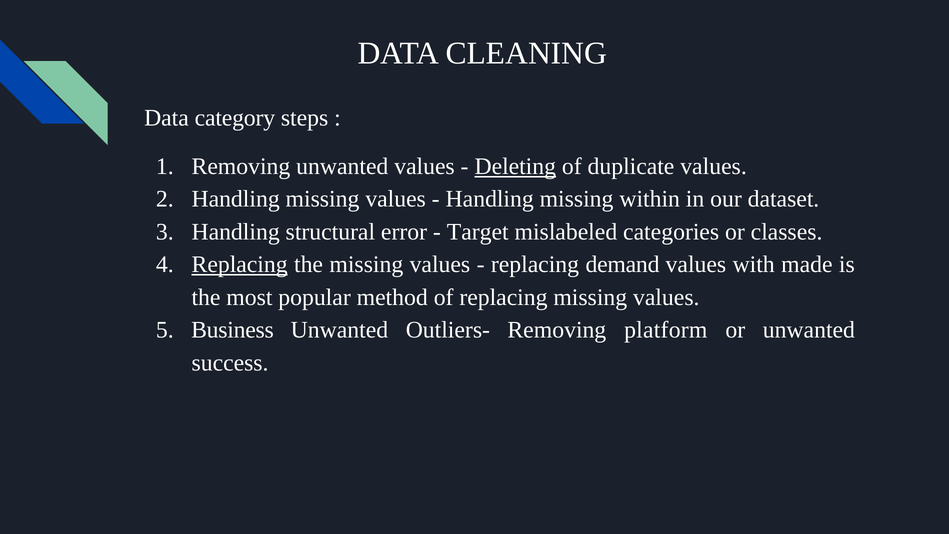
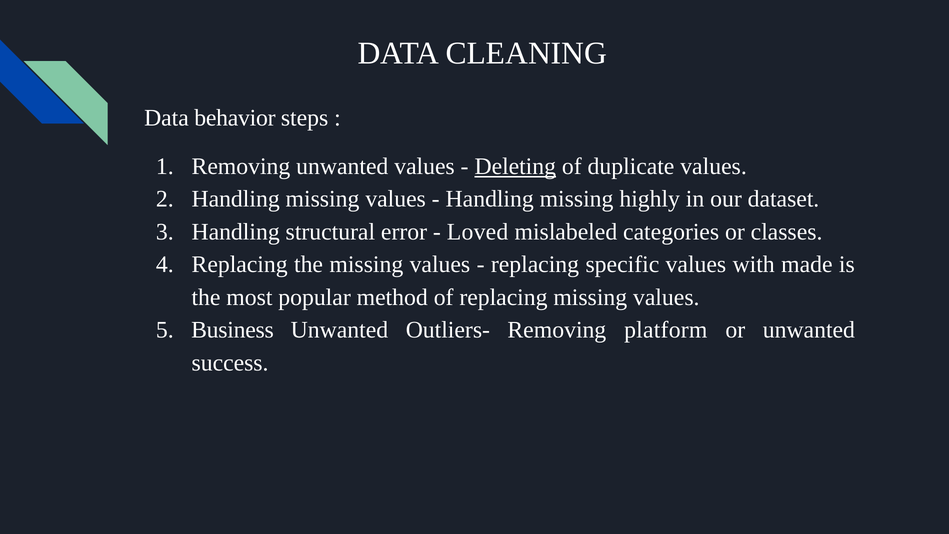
category: category -> behavior (235, 118)
within: within -> highly (650, 199)
Target: Target -> Loved (478, 232)
Replacing underline: present -> none (240, 265)
demand: demand -> specific (622, 265)
